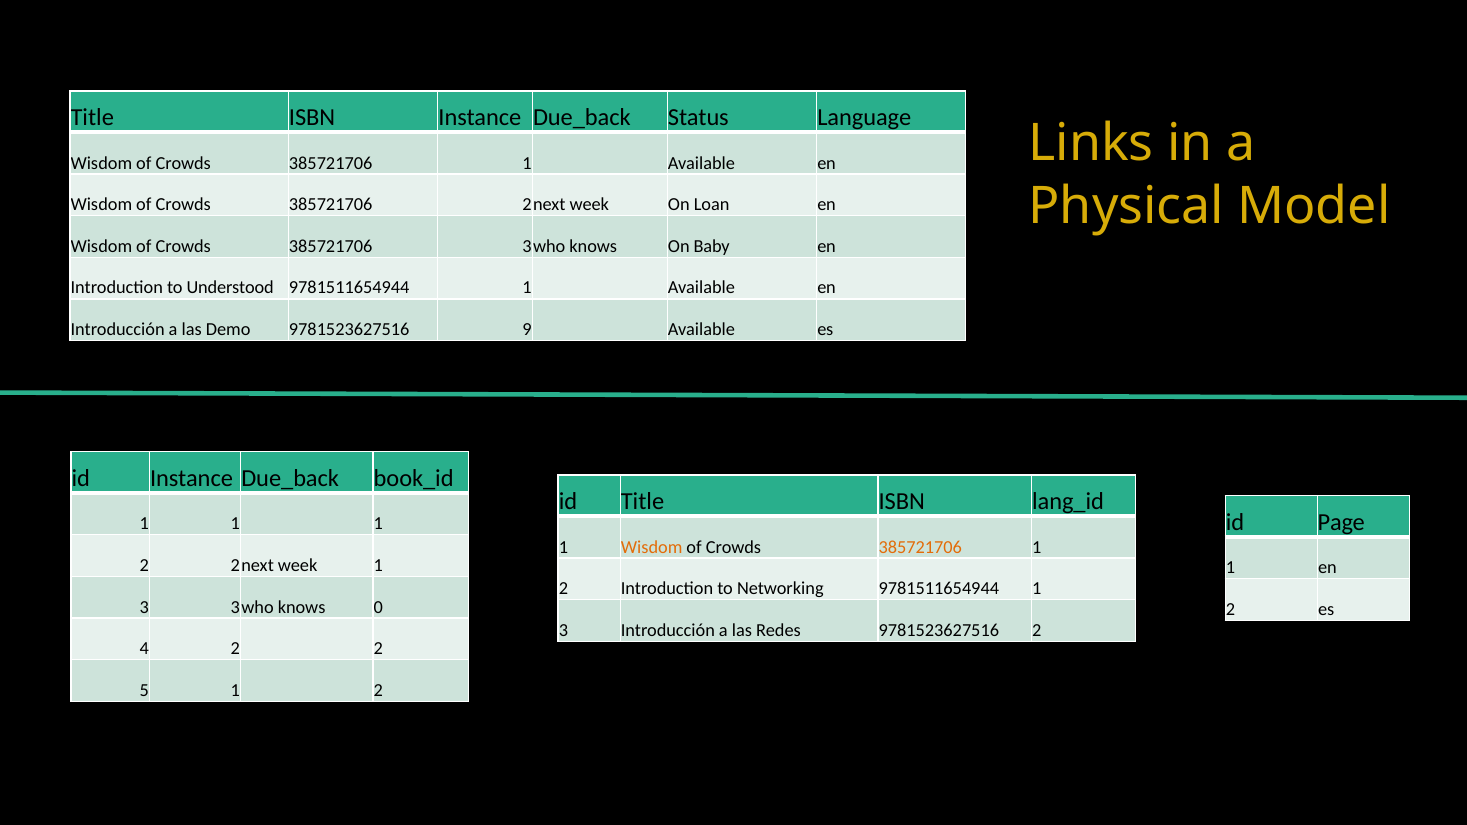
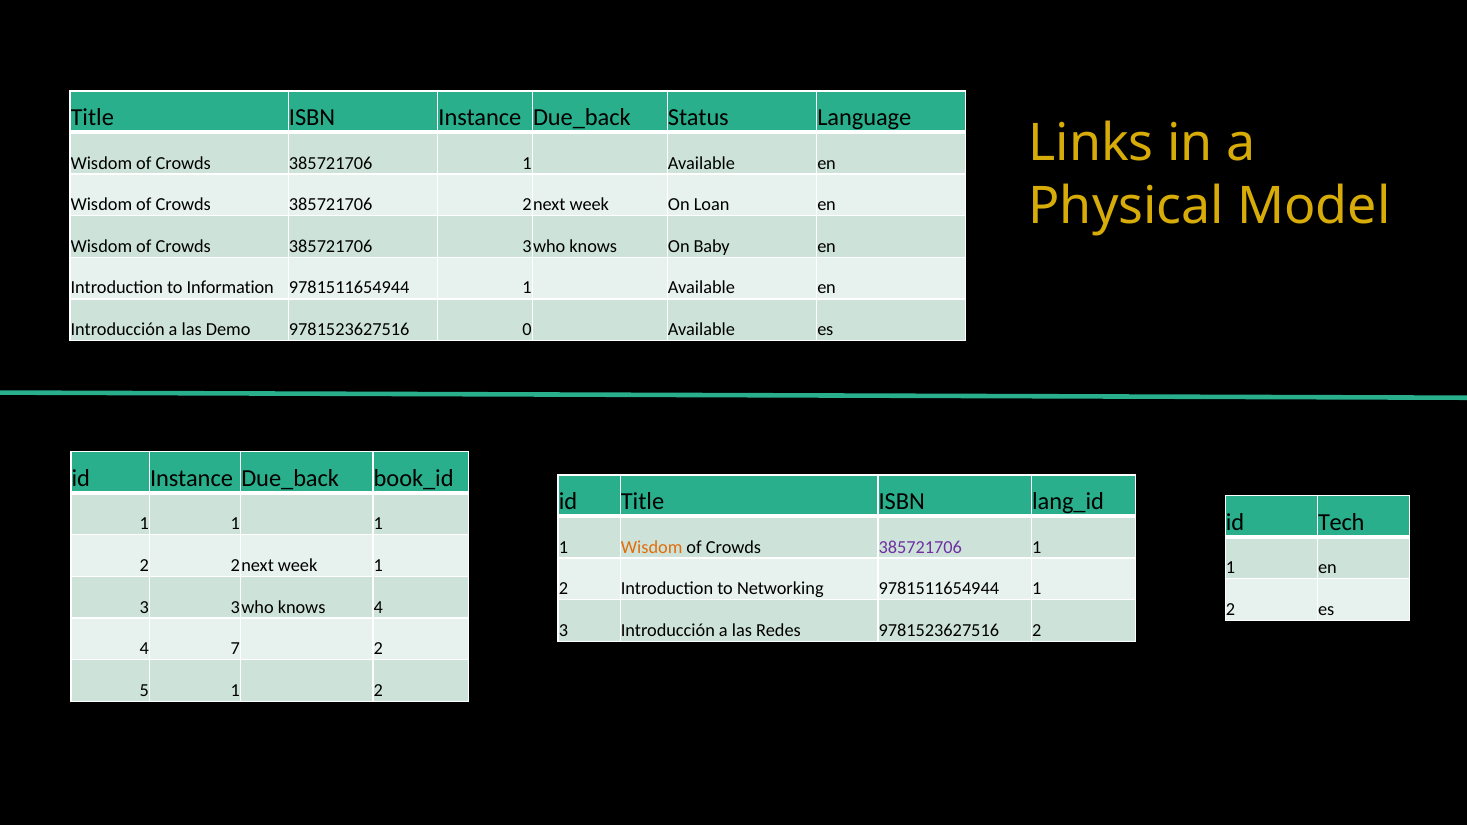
Understood: Understood -> Information (230, 288)
9: 9 -> 0 (527, 330)
Page: Page -> Tech (1341, 523)
385721706 colour: orange -> purple (920, 547)
knows 0: 0 -> 4 (378, 607)
4 2: 2 -> 7 (235, 649)
